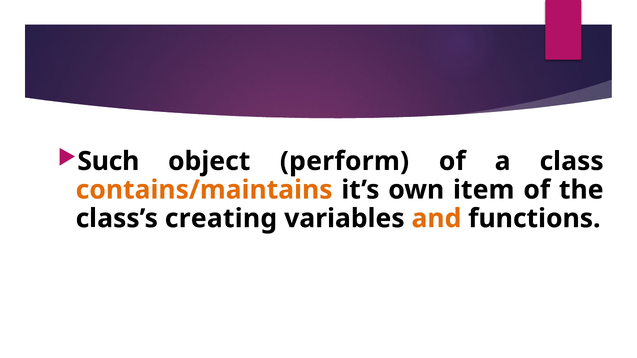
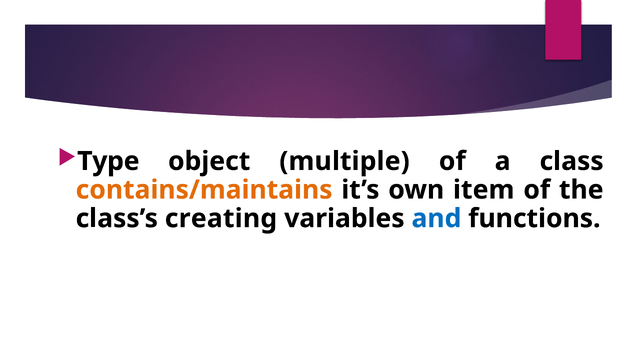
Such: Such -> Type (108, 161)
perform: perform -> multiple (345, 161)
and colour: orange -> blue (436, 219)
